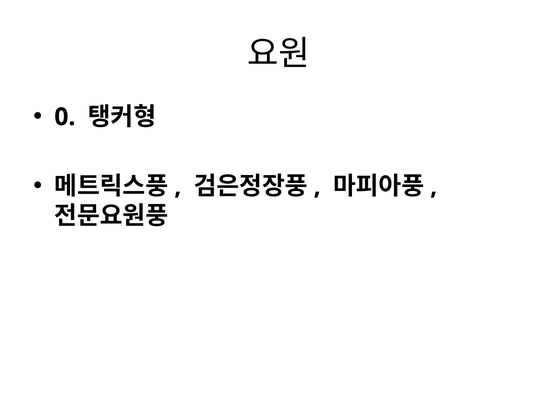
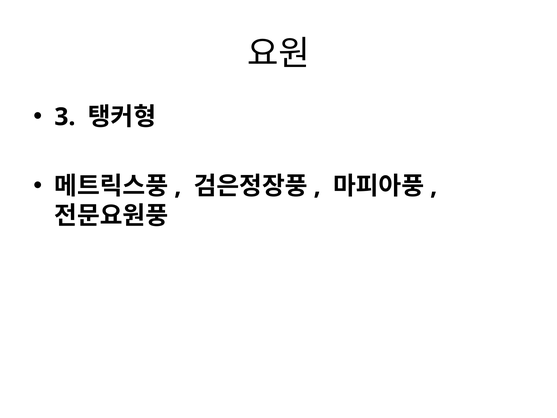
0: 0 -> 3 (65, 117)
